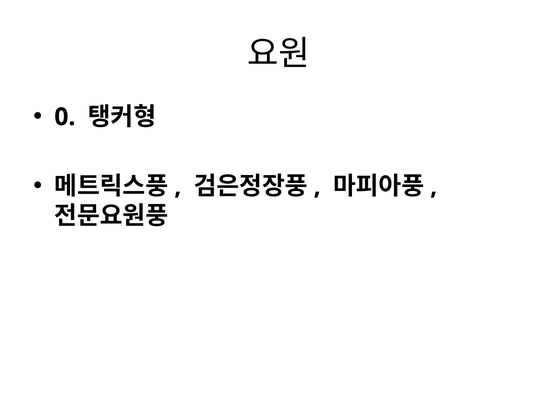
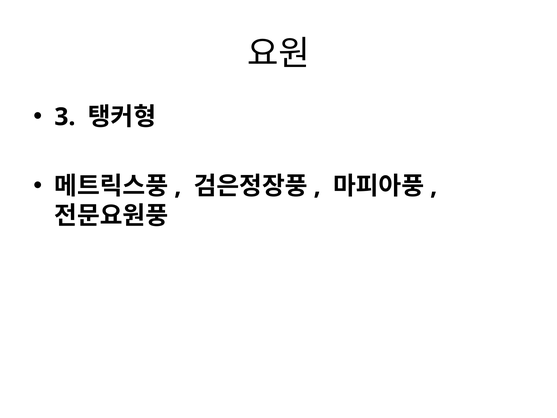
0: 0 -> 3 (65, 117)
